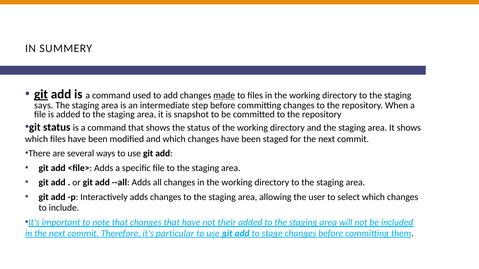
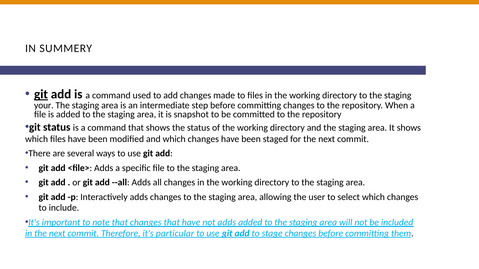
made underline: present -> none (224, 96)
says: says -> your (44, 105)
not their: their -> adds (227, 223)
